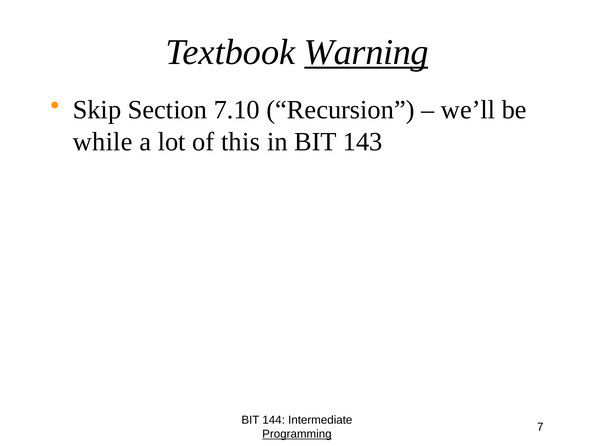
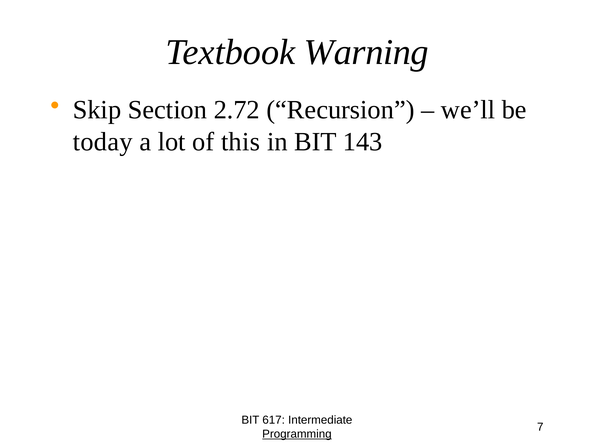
Warning underline: present -> none (366, 52)
7.10: 7.10 -> 2.72 (237, 110)
while: while -> today (103, 141)
144: 144 -> 617 (274, 420)
